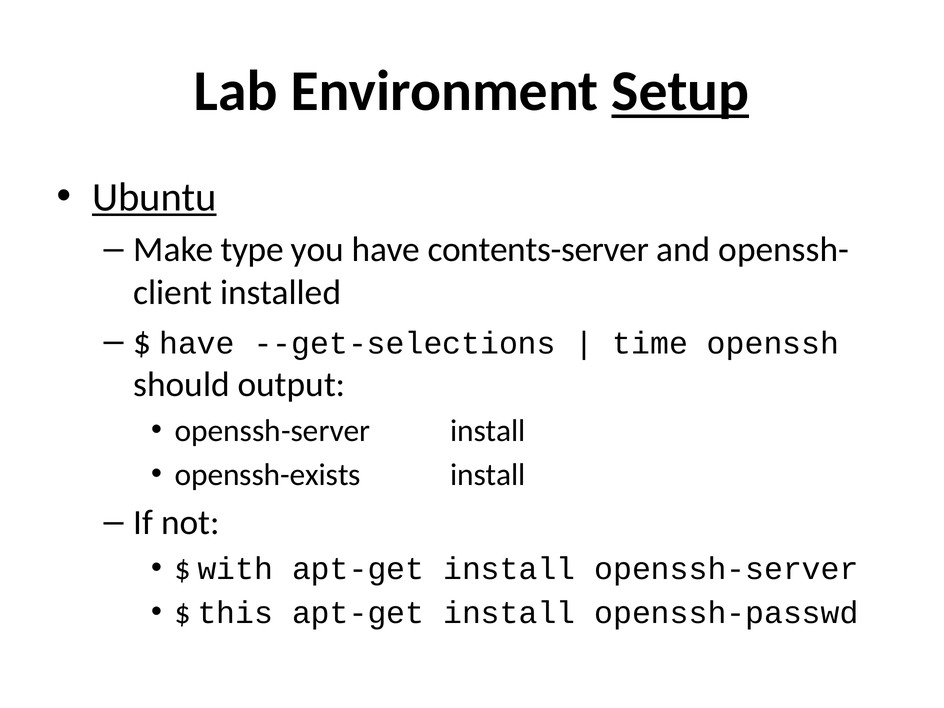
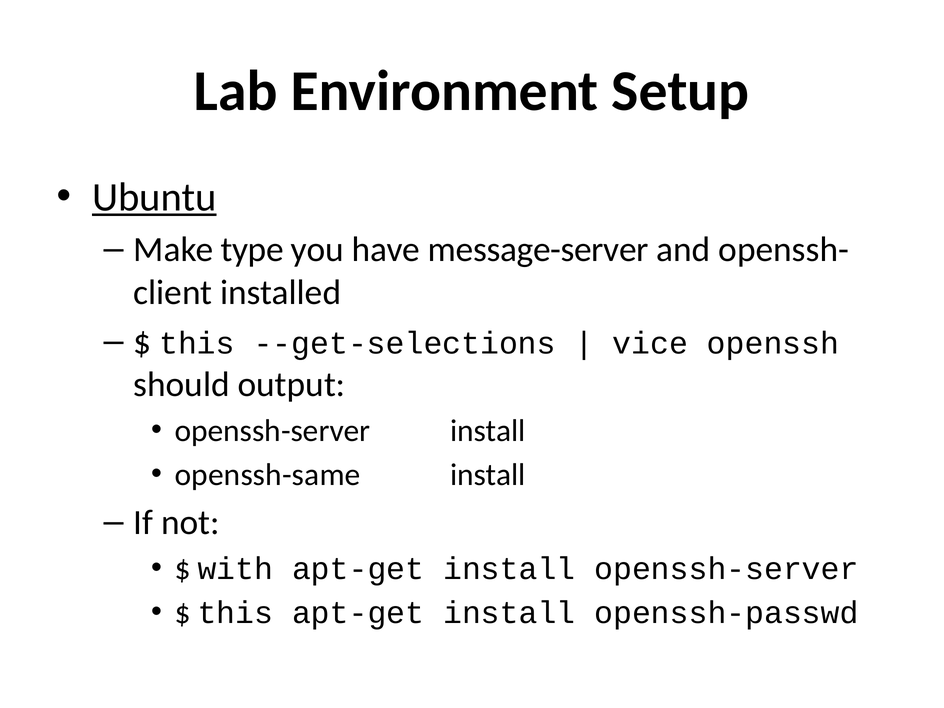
Setup underline: present -> none (680, 91)
contents-server: contents-server -> message-server (538, 250)
have: have -> this (197, 344)
time: time -> vice (650, 344)
openssh-exists: openssh-exists -> openssh-same (268, 475)
